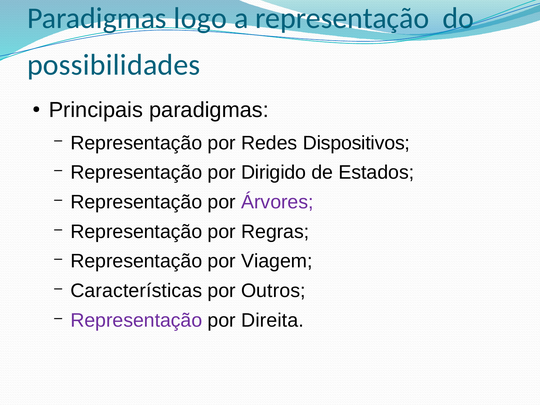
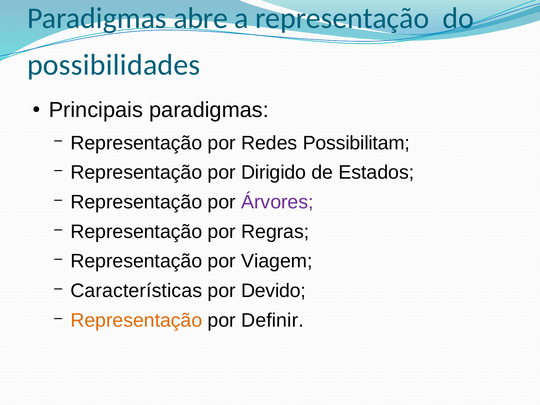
logo: logo -> abre (201, 18)
Dispositivos: Dispositivos -> Possibilitam (356, 143)
Outros: Outros -> Devido (273, 291)
Representação colour: purple -> orange (136, 320)
Direita: Direita -> Definir (272, 320)
